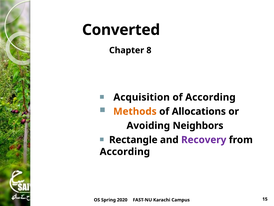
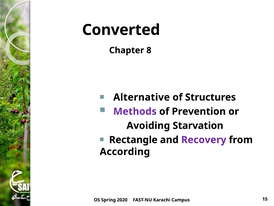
Acquisition: Acquisition -> Alternative (142, 97)
of According: According -> Structures (211, 97)
Methods colour: orange -> purple (135, 111)
Allocations: Allocations -> Prevention (199, 111)
Neighbors: Neighbors -> Starvation (198, 125)
